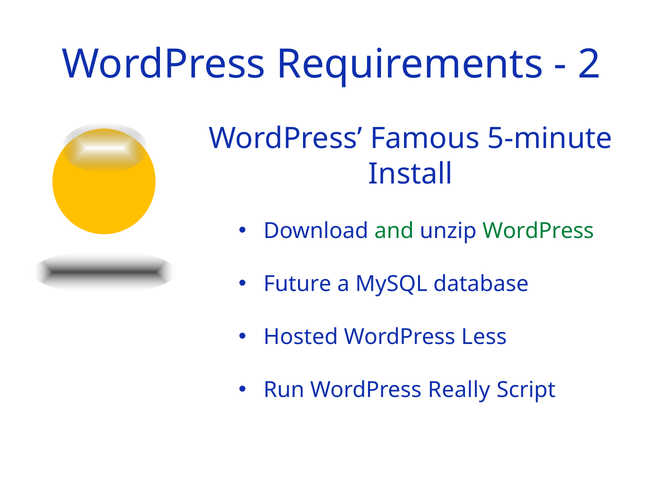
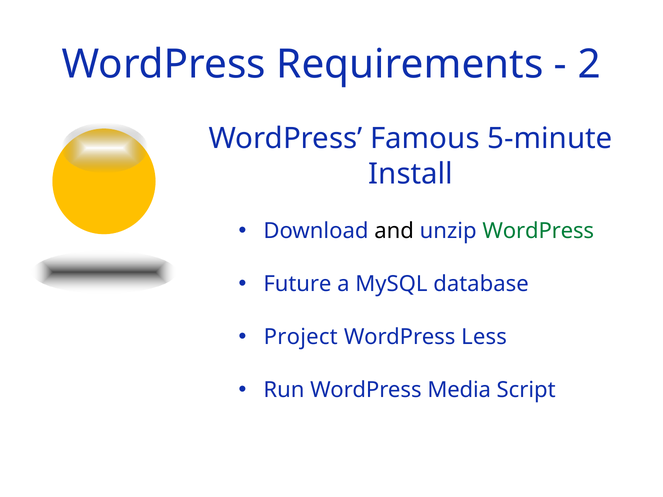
and colour: green -> black (394, 231)
Hosted: Hosted -> Project (301, 337)
Really: Really -> Media (459, 390)
